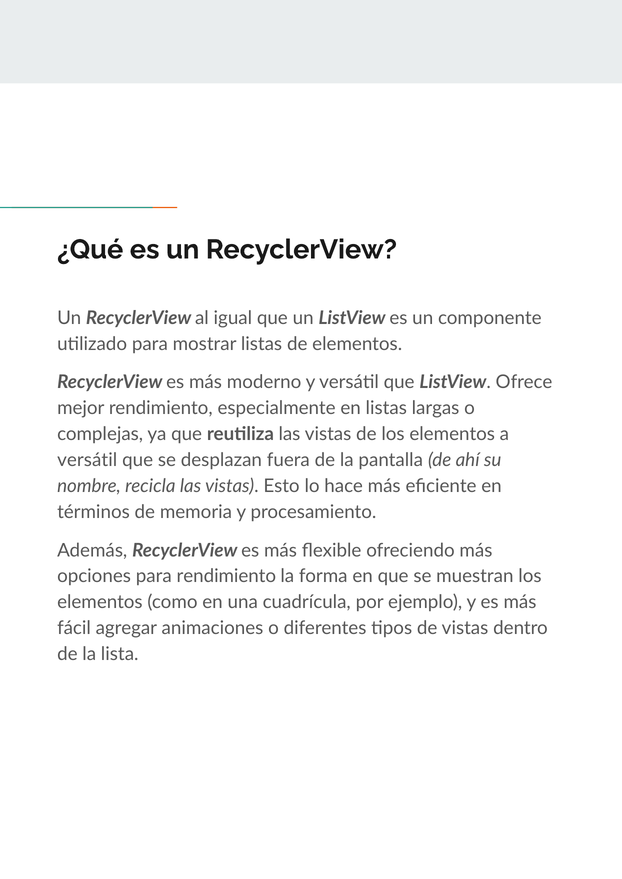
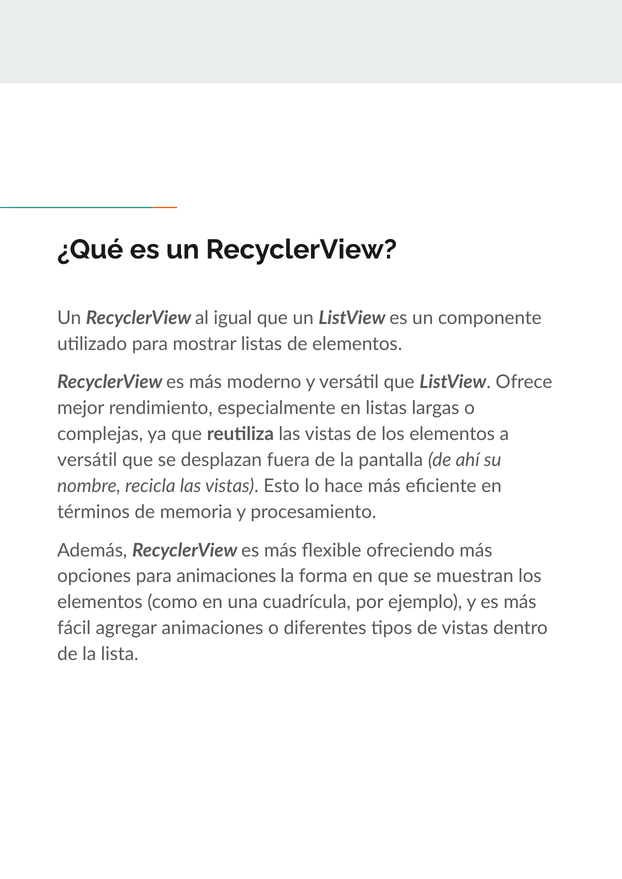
para rendimiento: rendimiento -> animaciones (226, 577)
